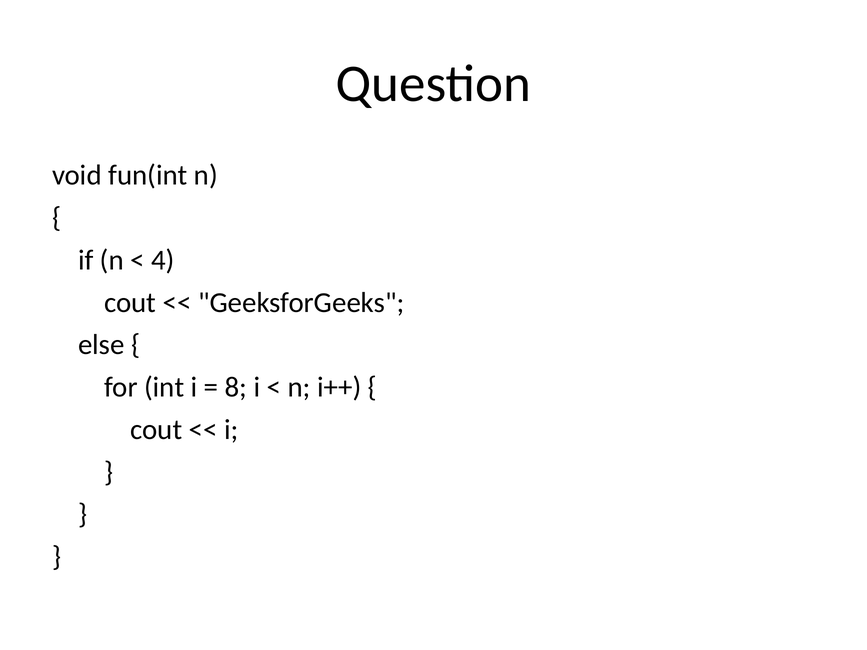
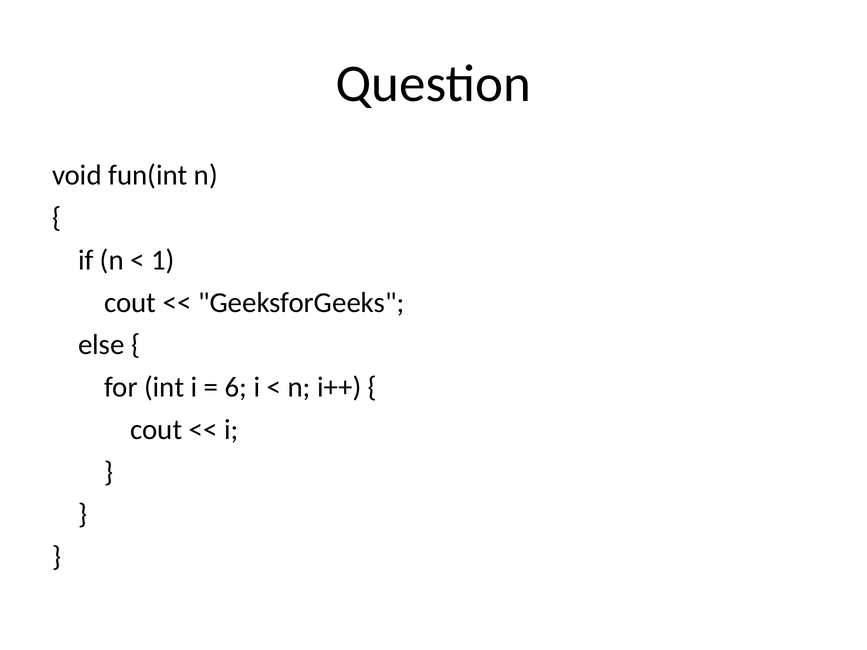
4: 4 -> 1 (163, 260)
8: 8 -> 6 (236, 387)
